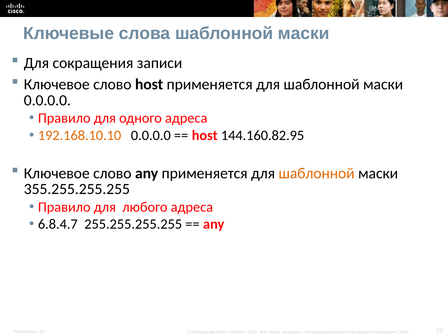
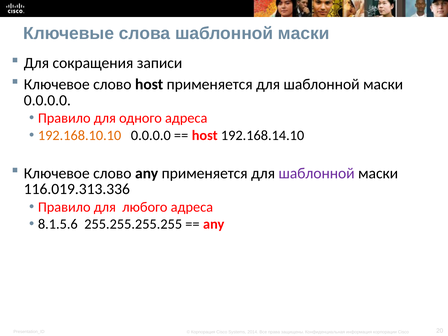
144.160.82.95: 144.160.82.95 -> 192.168.14.10 (263, 135)
шаблонной colour: orange -> purple (317, 173)
355.255.255.255: 355.255.255.255 -> 116.019.313.336 (77, 189)
6.8.4.7: 6.8.4.7 -> 8.1.5.6 (58, 224)
